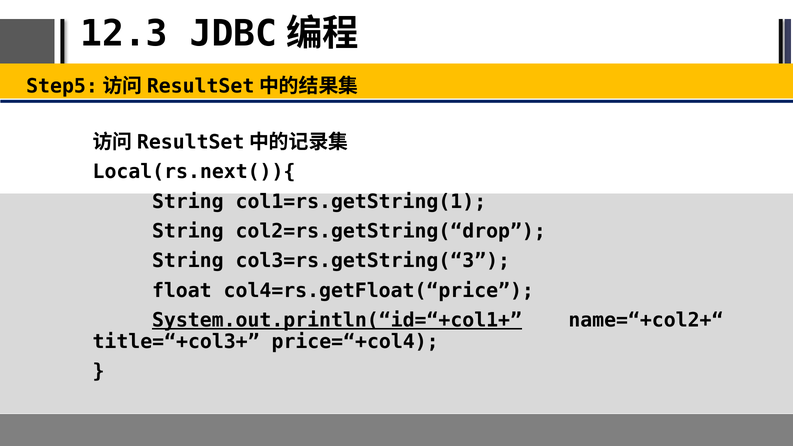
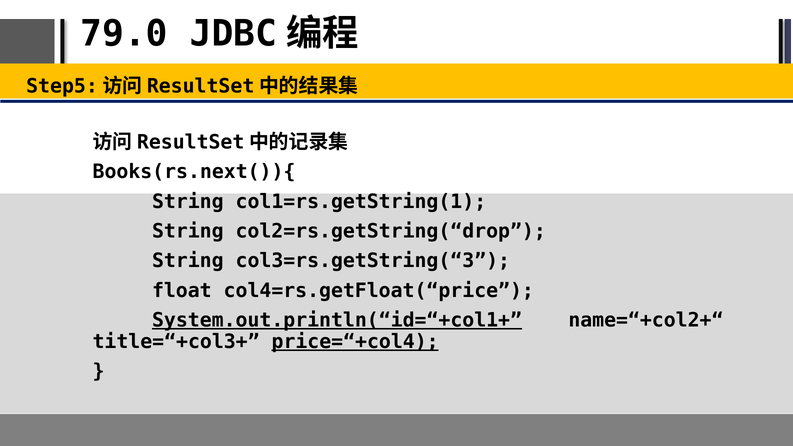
12.3: 12.3 -> 79.0 (124, 34)
Local(rs.next()){: Local(rs.next()){ -> Books(rs.next()){ (194, 172)
price=“+col4 underline: none -> present (355, 342)
